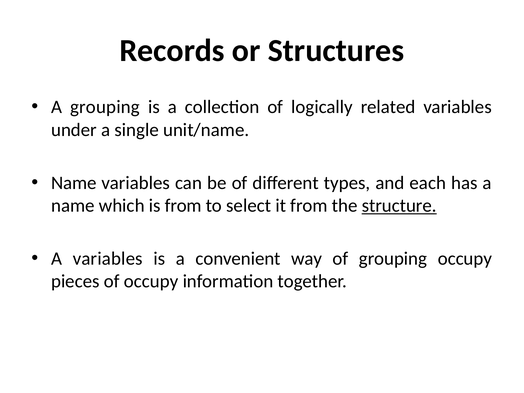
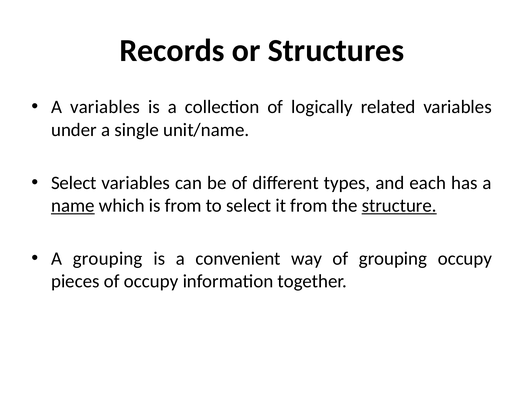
A grouping: grouping -> variables (105, 107)
Name: Name -> Select (74, 183)
name underline: none -> present (73, 206)
A variables: variables -> grouping (108, 259)
